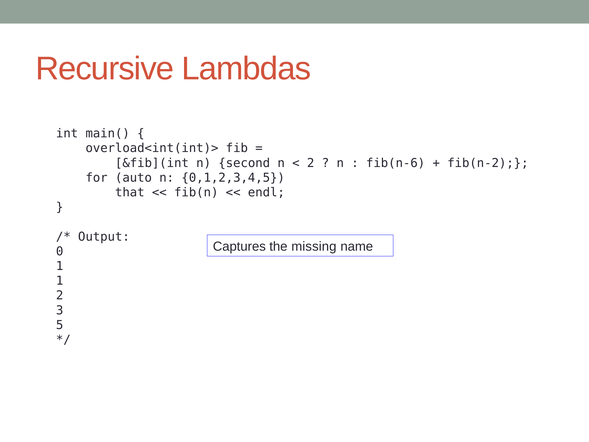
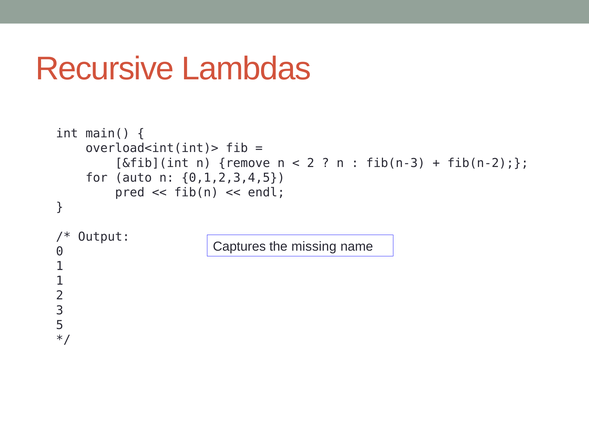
second: second -> remove (244, 163)
fib(n-6: fib(n-6 -> fib(n-3 (396, 163)
that: that -> pred (130, 192)
